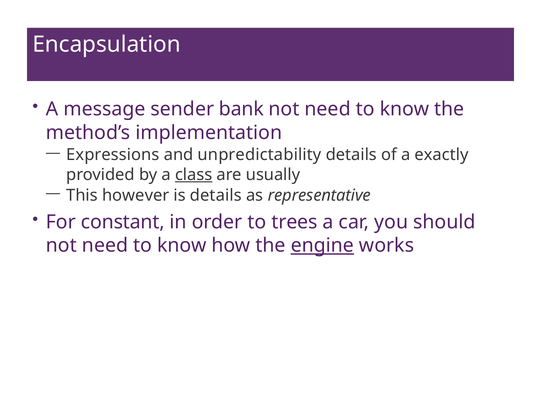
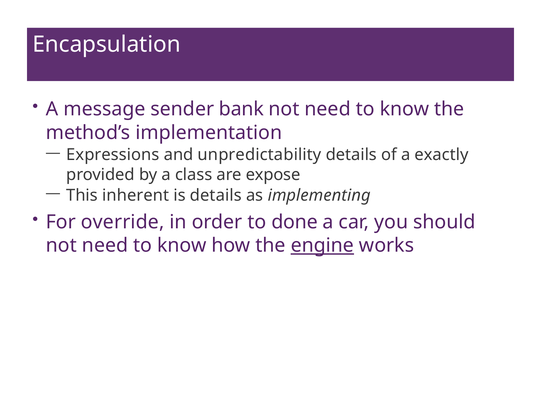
class underline: present -> none (194, 175)
usually: usually -> expose (273, 175)
however: however -> inherent (136, 195)
representative: representative -> implementing (319, 195)
constant: constant -> override (123, 222)
trees: trees -> done (295, 222)
